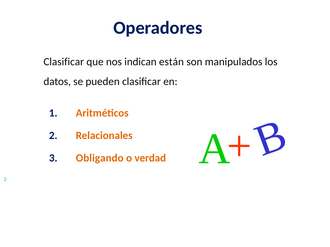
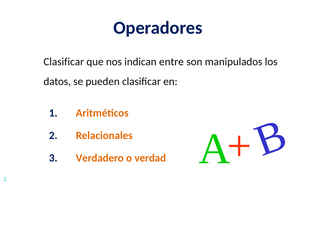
están: están -> entre (171, 62)
Obligando: Obligando -> Verdadero (100, 158)
